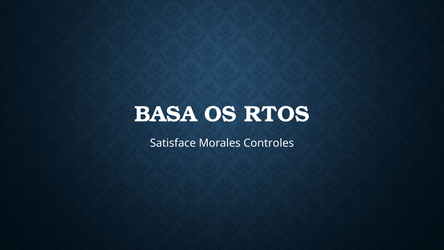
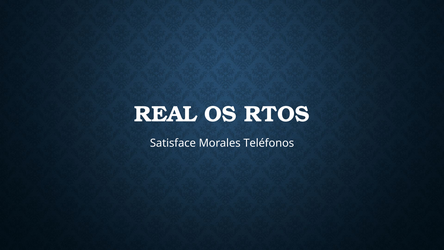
BASA: BASA -> REAL (166, 114)
Controles: Controles -> Teléfonos (269, 143)
